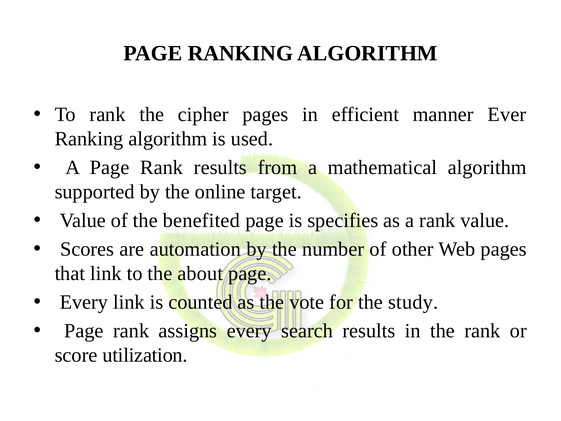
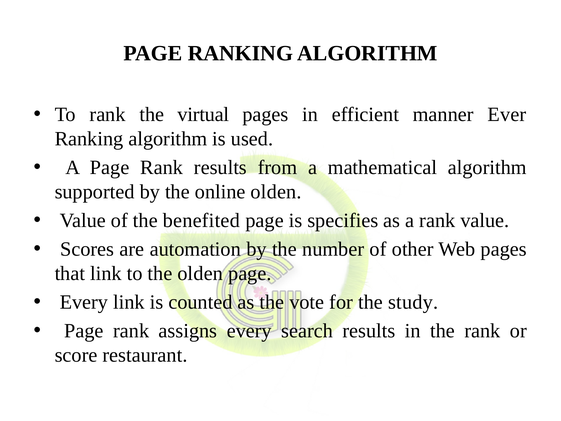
cipher: cipher -> virtual (203, 115)
online target: target -> olden (276, 192)
the about: about -> olden (200, 273)
utilization: utilization -> restaurant (145, 355)
